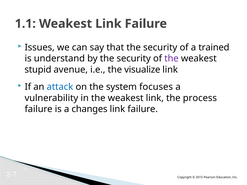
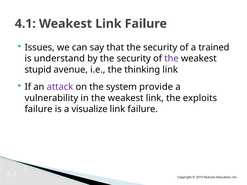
1.1: 1.1 -> 4.1 (25, 24)
visualize: visualize -> thinking (142, 70)
attack colour: blue -> purple (60, 87)
focuses: focuses -> provide (156, 87)
process: process -> exploits (200, 98)
changes: changes -> visualize (90, 109)
